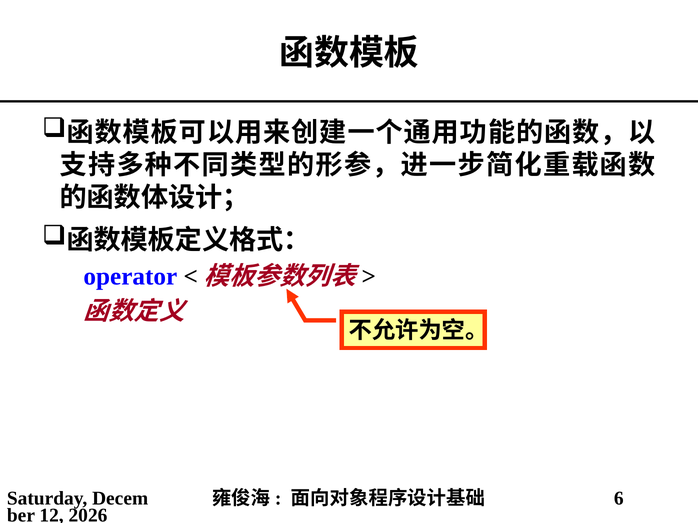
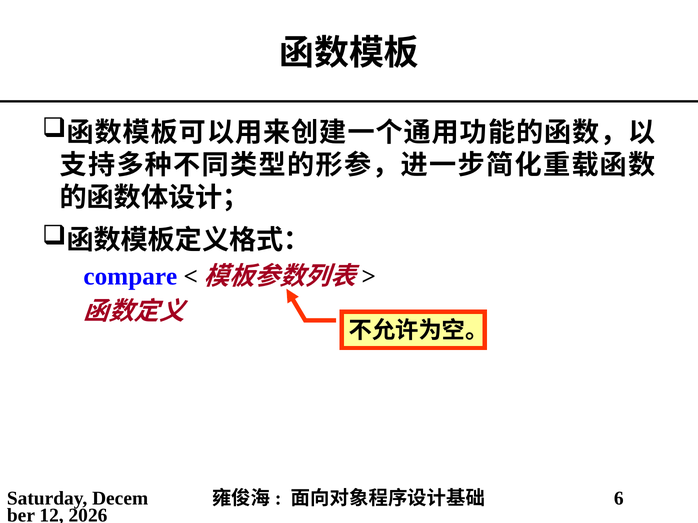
operator: operator -> compare (130, 277)
